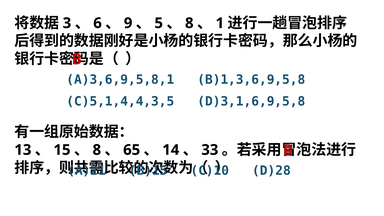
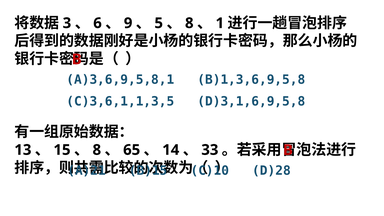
C)5,1,4,4,3,5: C)5,1,4,4,3,5 -> C)3,6,1,1,3,5 (120, 102)
